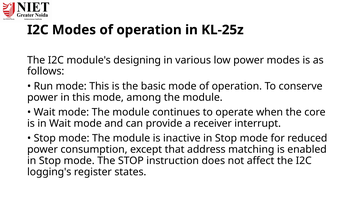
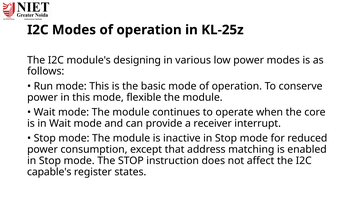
among: among -> flexible (144, 97)
logging's: logging's -> capable's (49, 172)
